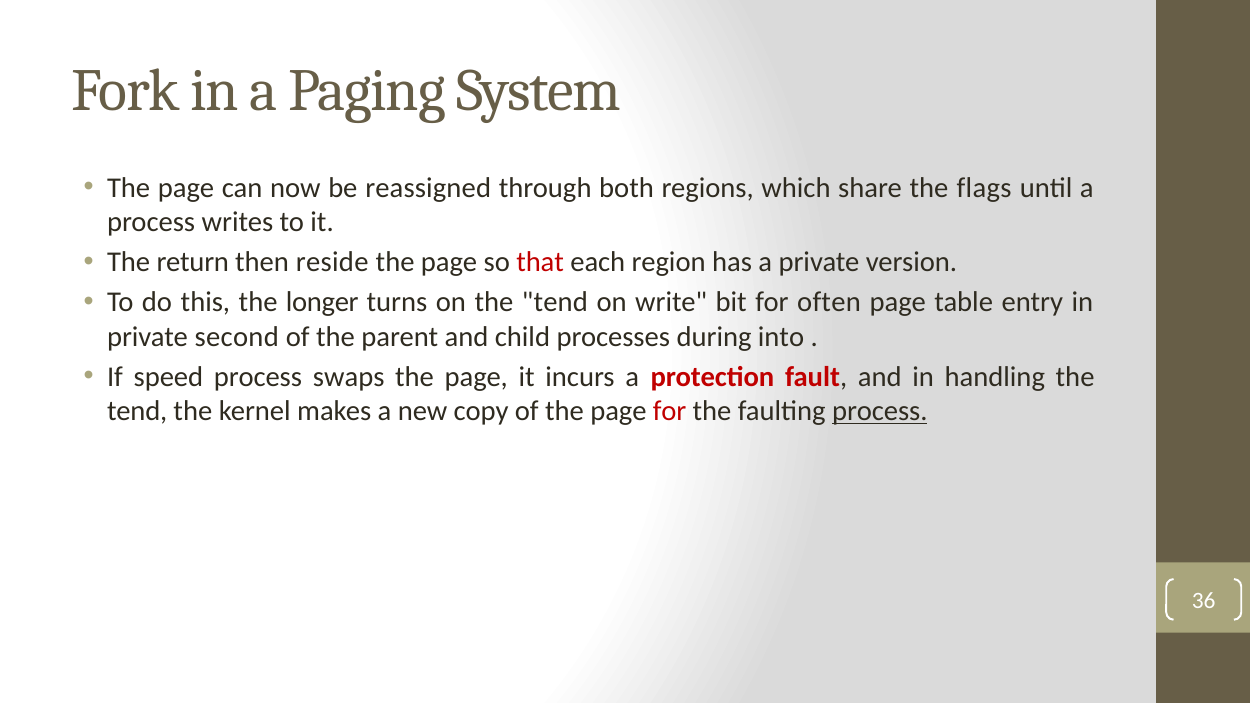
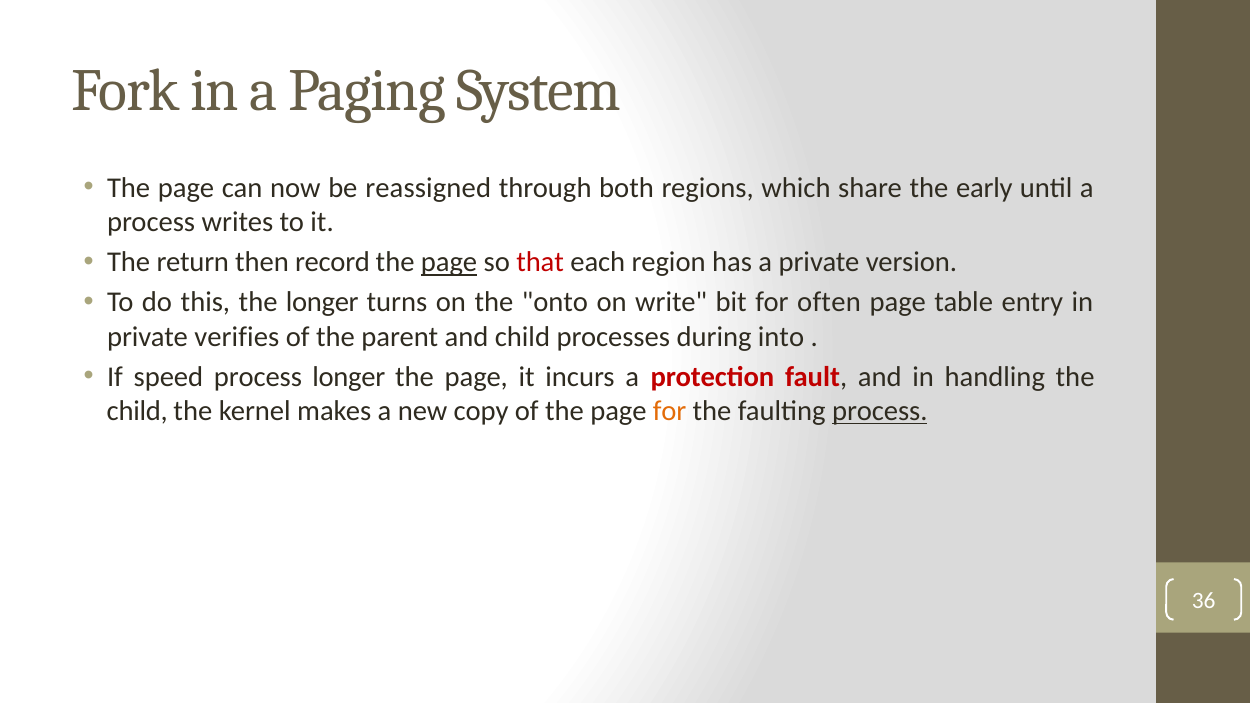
flags: flags -> early (984, 188)
reside: reside -> record (333, 262)
page underline: none -> present (449, 262)
on the tend: tend -> onto (555, 302)
second: second -> verifies (237, 337)
process swaps: swaps -> longer (349, 377)
tend: tend -> child (137, 411)
for colour: red -> orange (670, 411)
